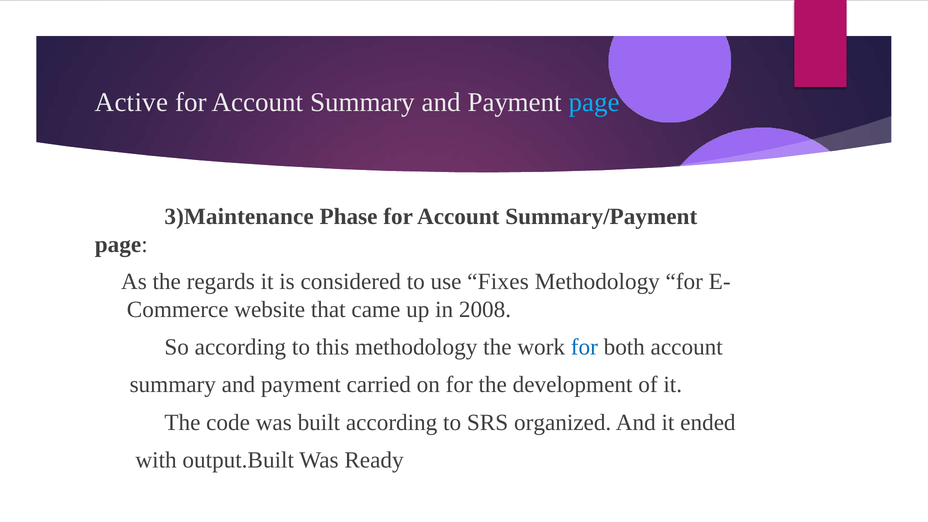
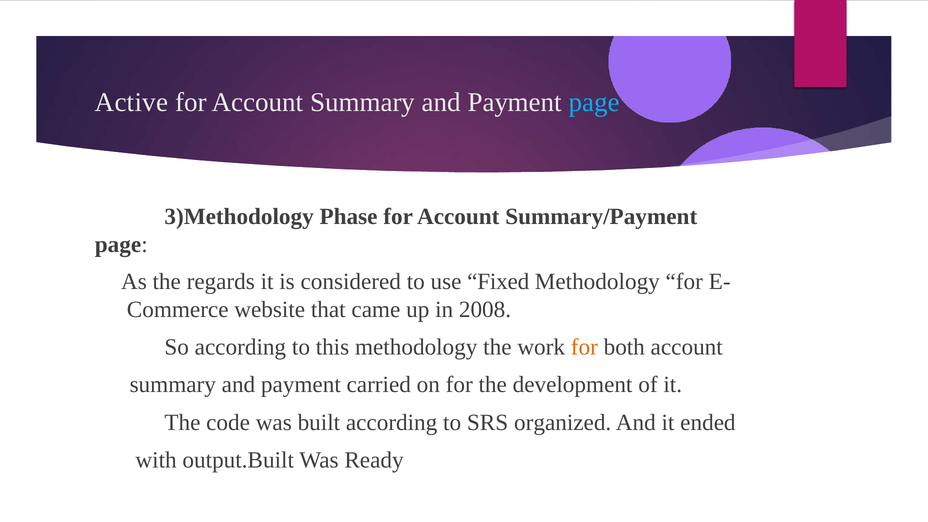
3)Maintenance: 3)Maintenance -> 3)Methodology (239, 217)
Fixes: Fixes -> Fixed (498, 282)
for colour: blue -> orange (584, 347)
